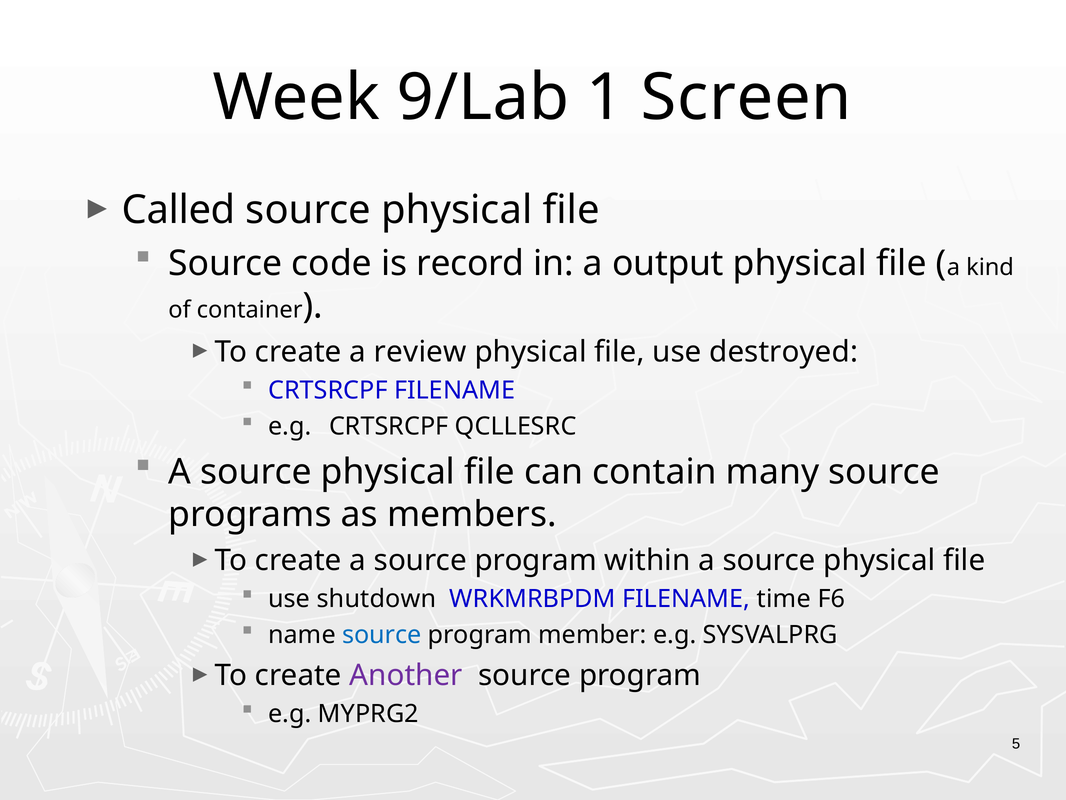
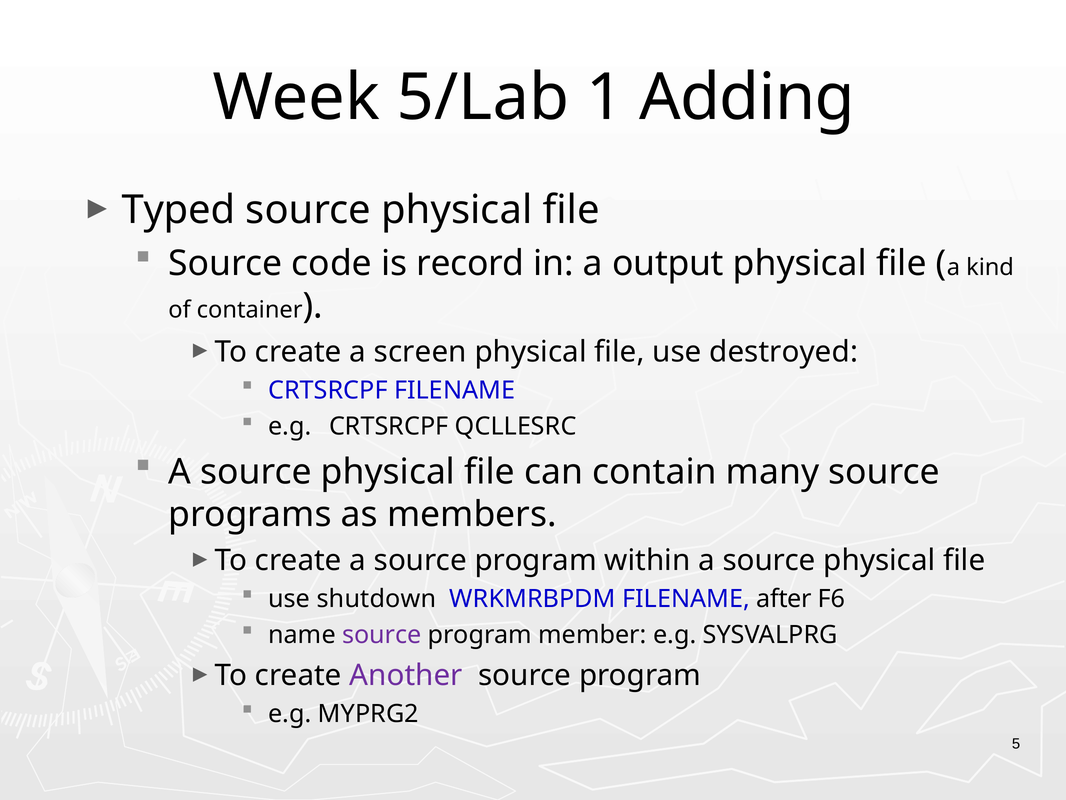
9/Lab: 9/Lab -> 5/Lab (483, 98)
Screen: Screen -> Adding (747, 98)
Called: Called -> Typed (179, 210)
review: review -> screen (420, 352)
time: time -> after (784, 599)
source colour: blue -> purple (382, 635)
